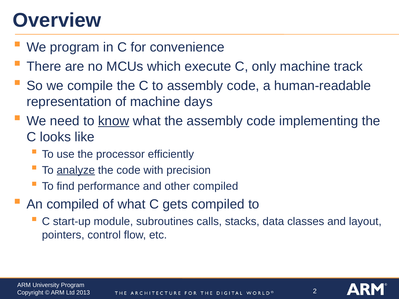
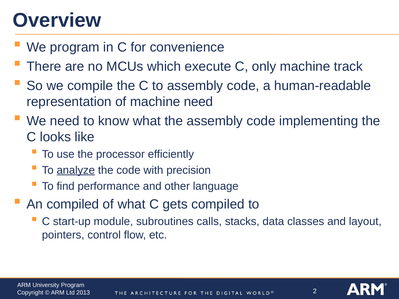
machine days: days -> need (199, 102)
know underline: present -> none (114, 121)
other compiled: compiled -> language (216, 186)
